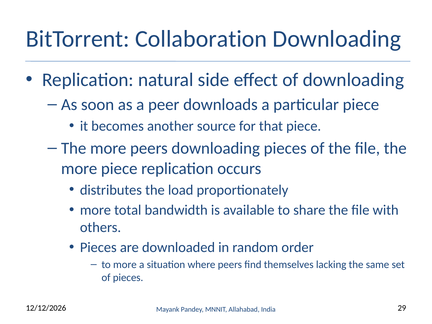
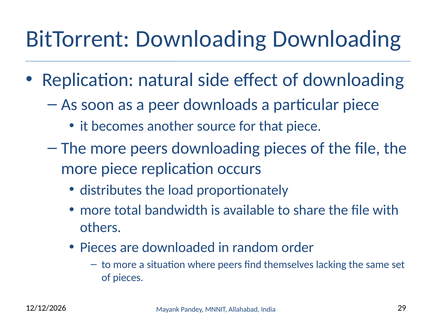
BitTorrent Collaboration: Collaboration -> Downloading (201, 39)
